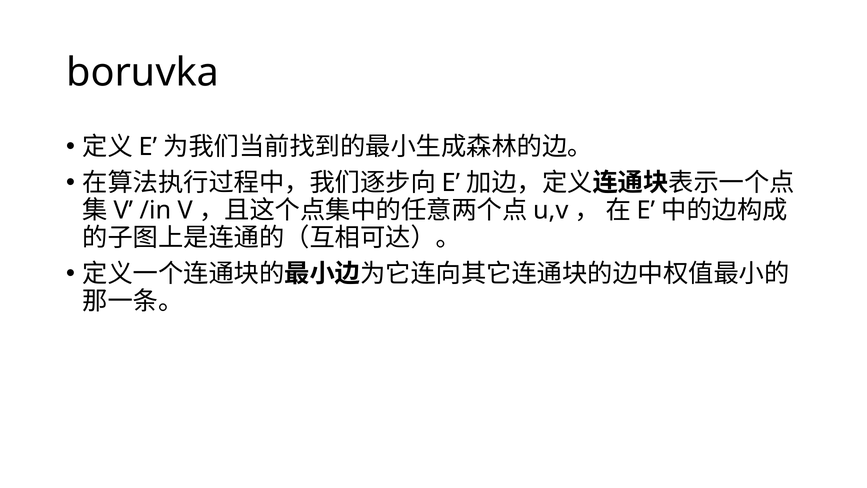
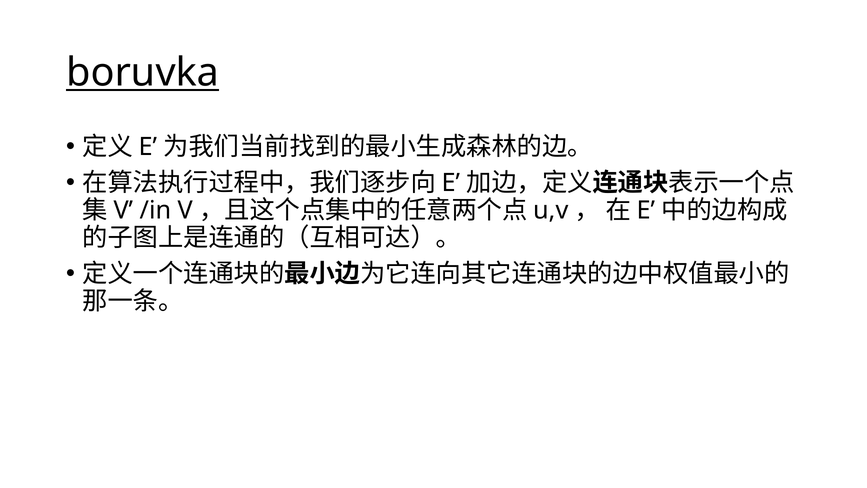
boruvka underline: none -> present (143, 73)
